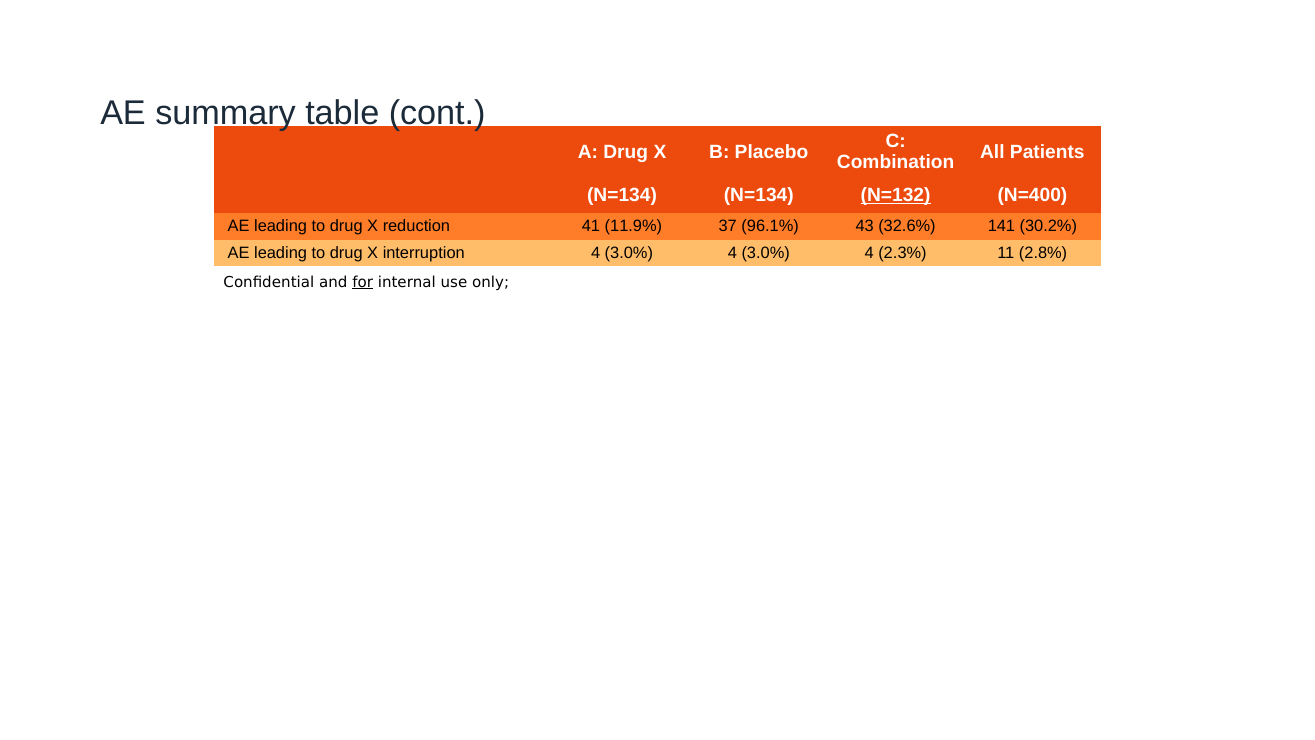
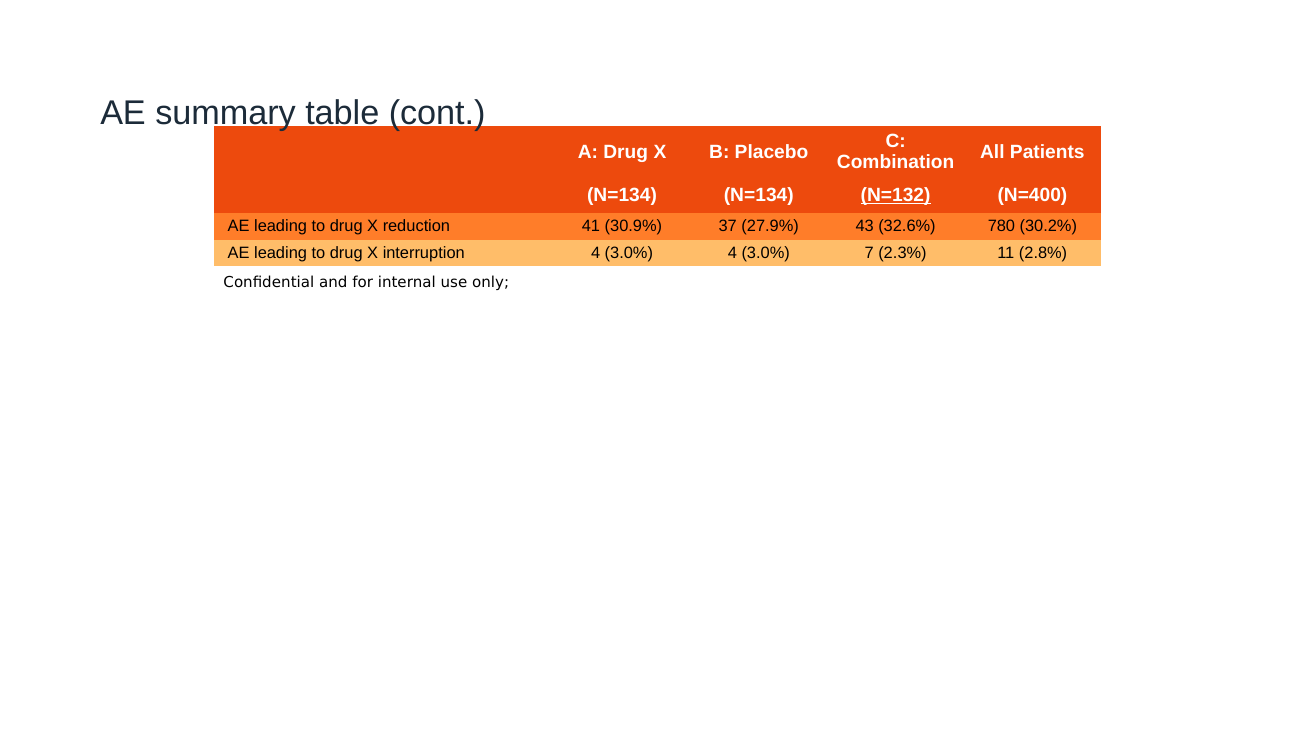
11.9%: 11.9% -> 30.9% (633, 226)
96.1%: 96.1% -> 27.9% (770, 226)
141: 141 -> 780 (1001, 226)
3.0% 4 3.0% 4: 4 -> 7 (869, 253)
for underline: present -> none (363, 282)
